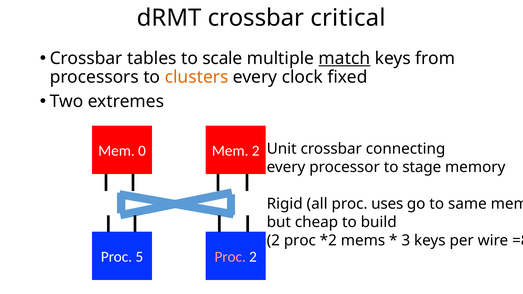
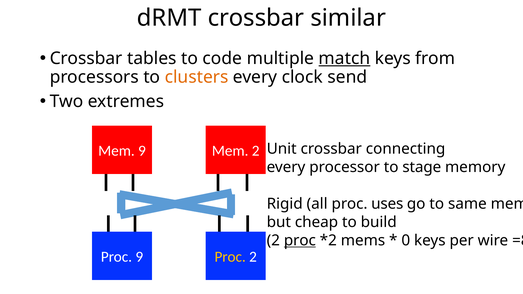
critical: critical -> similar (348, 18)
scale: scale -> code (222, 58)
fixed: fixed -> send (347, 77)
Mem 0: 0 -> 9 (142, 151)
proc underline: none -> present (300, 241)
3: 3 -> 0 (406, 241)
Proc 5: 5 -> 9 (139, 257)
Proc colour: pink -> yellow (230, 257)
